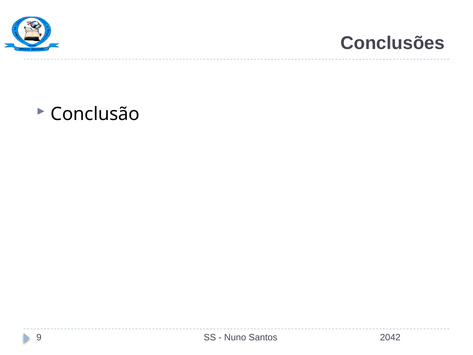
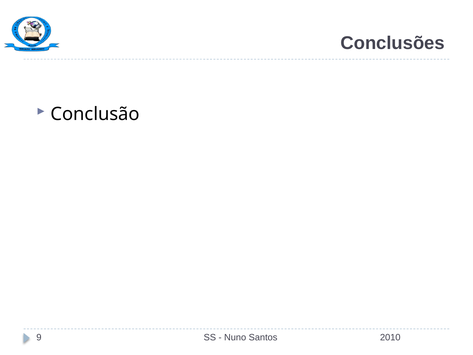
2042: 2042 -> 2010 (390, 337)
